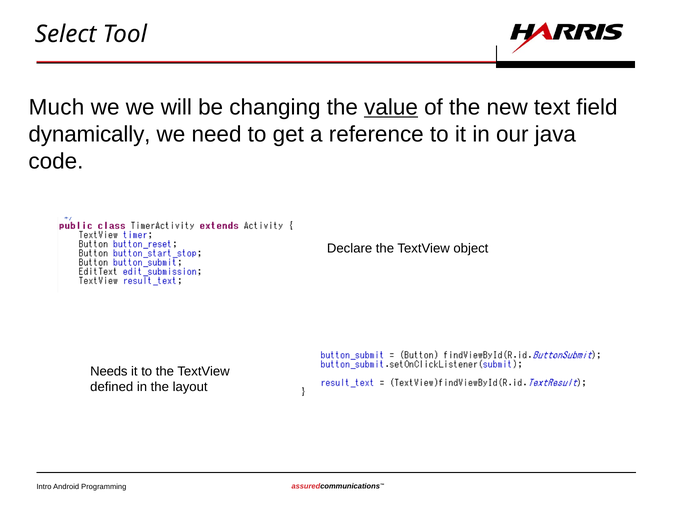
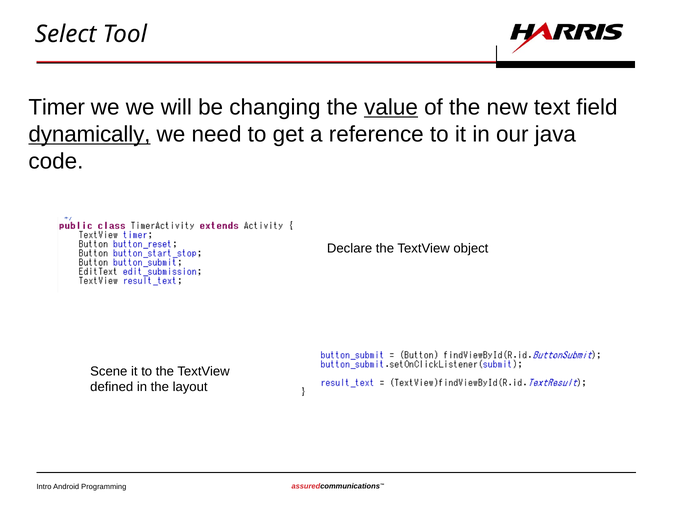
Much: Much -> Timer (57, 107)
dynamically underline: none -> present (89, 134)
Needs: Needs -> Scene (109, 372)
